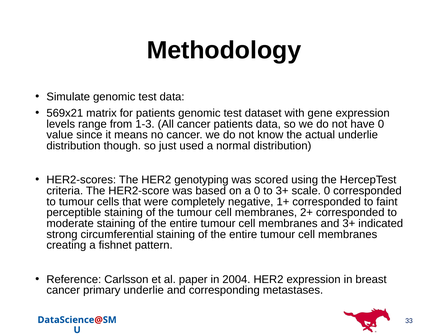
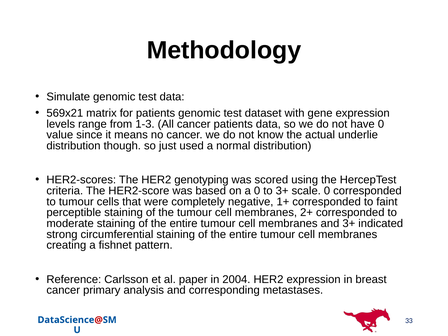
primary underlie: underlie -> analysis (144, 290)
